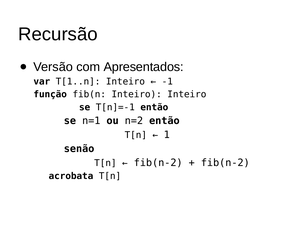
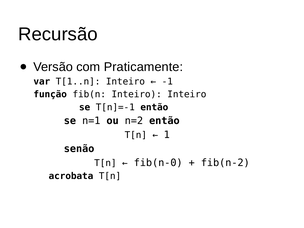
Apresentados: Apresentados -> Praticamente (143, 67)
fib(n-2: fib(n-2 -> fib(n-0 (158, 163)
